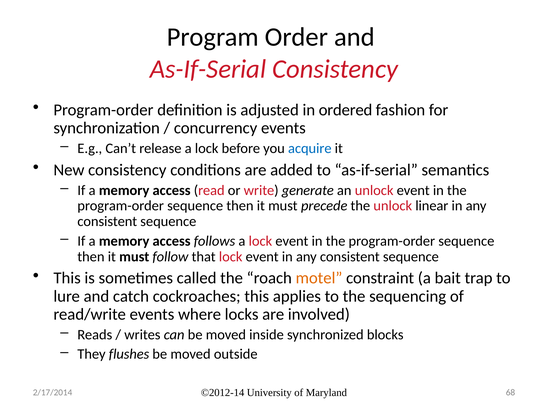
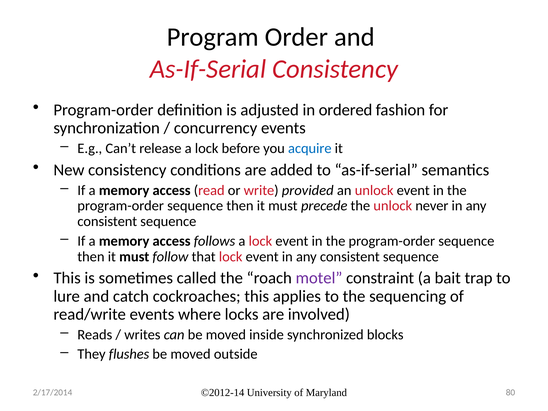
generate: generate -> provided (308, 190)
linear: linear -> never (432, 206)
motel colour: orange -> purple (319, 278)
68: 68 -> 80 (510, 392)
